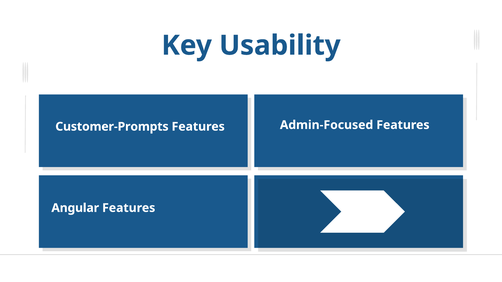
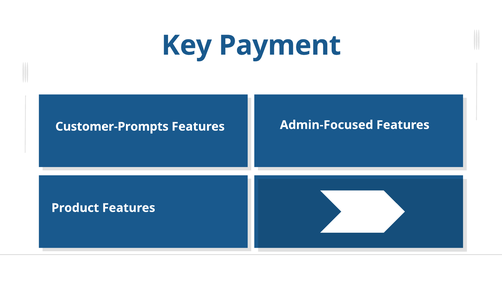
Usability: Usability -> Payment (280, 46)
Angular: Angular -> Product (75, 208)
